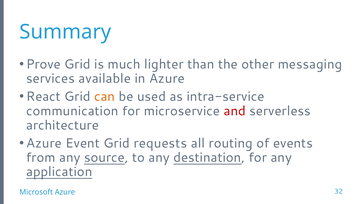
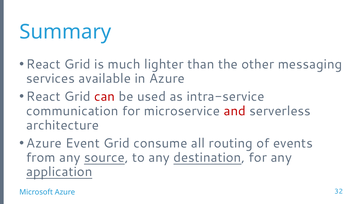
Prove: Prove -> React (43, 64)
can colour: orange -> red (105, 96)
requests: requests -> consume (160, 143)
